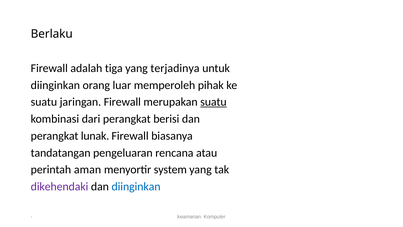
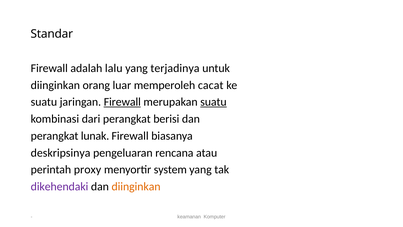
Berlaku: Berlaku -> Standar (52, 34)
tiga: tiga -> lalu (114, 68)
pihak: pihak -> cacat (211, 85)
Firewall underline: none -> present (122, 102)
tandatangan: tandatangan -> deskripsinya (61, 153)
aman: aman -> proxy (88, 170)
diinginkan colour: blue -> orange (136, 186)
